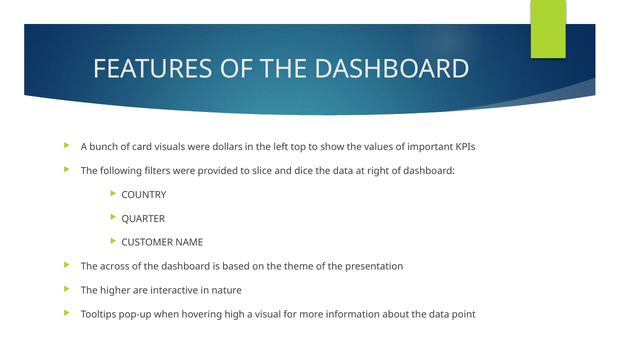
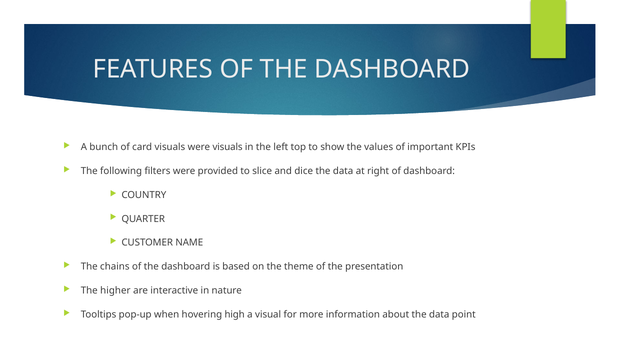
were dollars: dollars -> visuals (228, 147)
across: across -> chains (115, 266)
